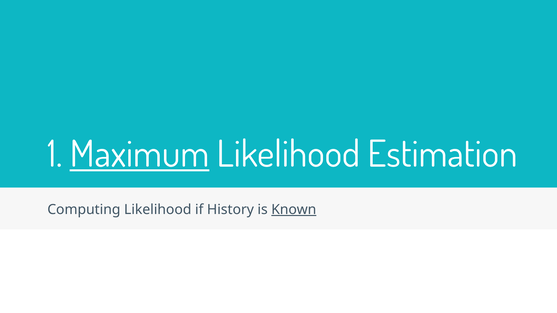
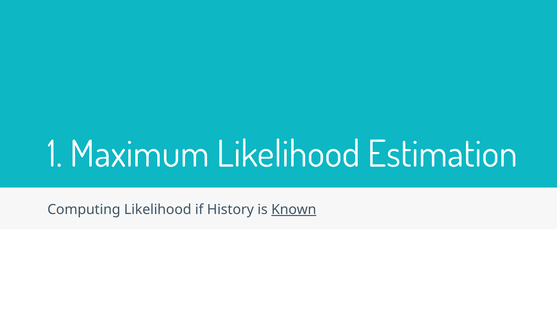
Maximum underline: present -> none (139, 155)
